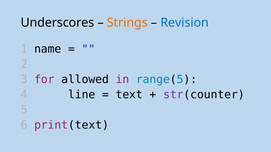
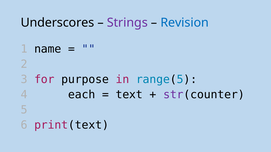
Strings colour: orange -> purple (127, 23)
allowed: allowed -> purpose (85, 80)
line: line -> each (82, 95)
